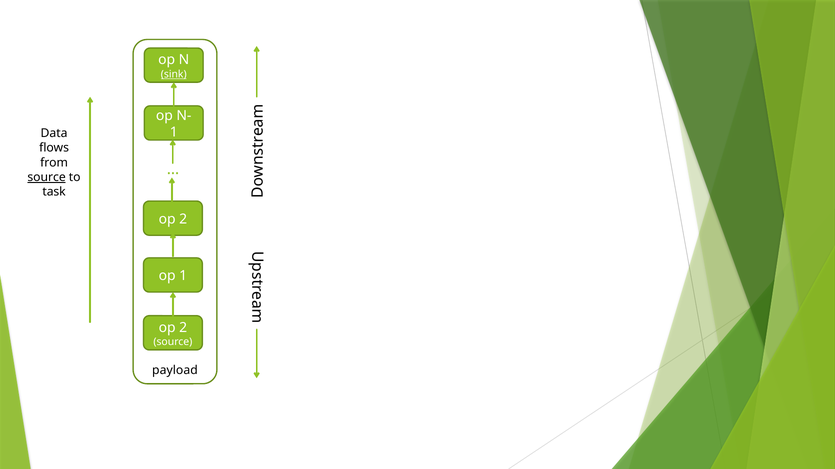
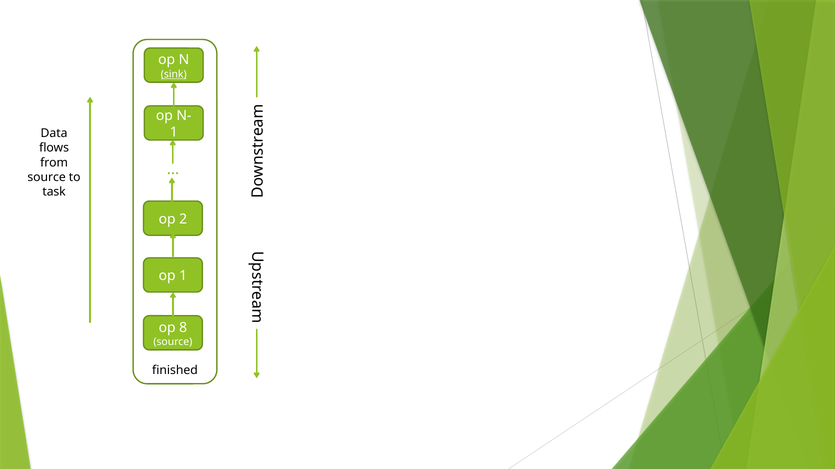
source underline: present -> none (47, 177)
2: 2 -> 8 (183, 328)
payload: payload -> finished (175, 371)
